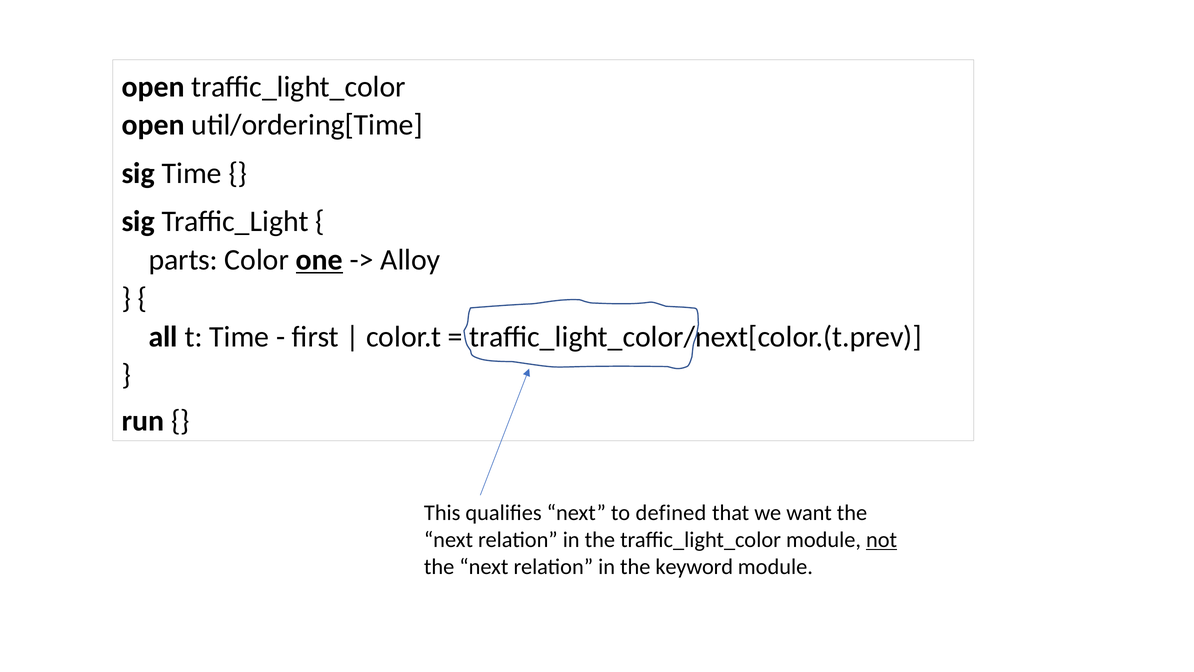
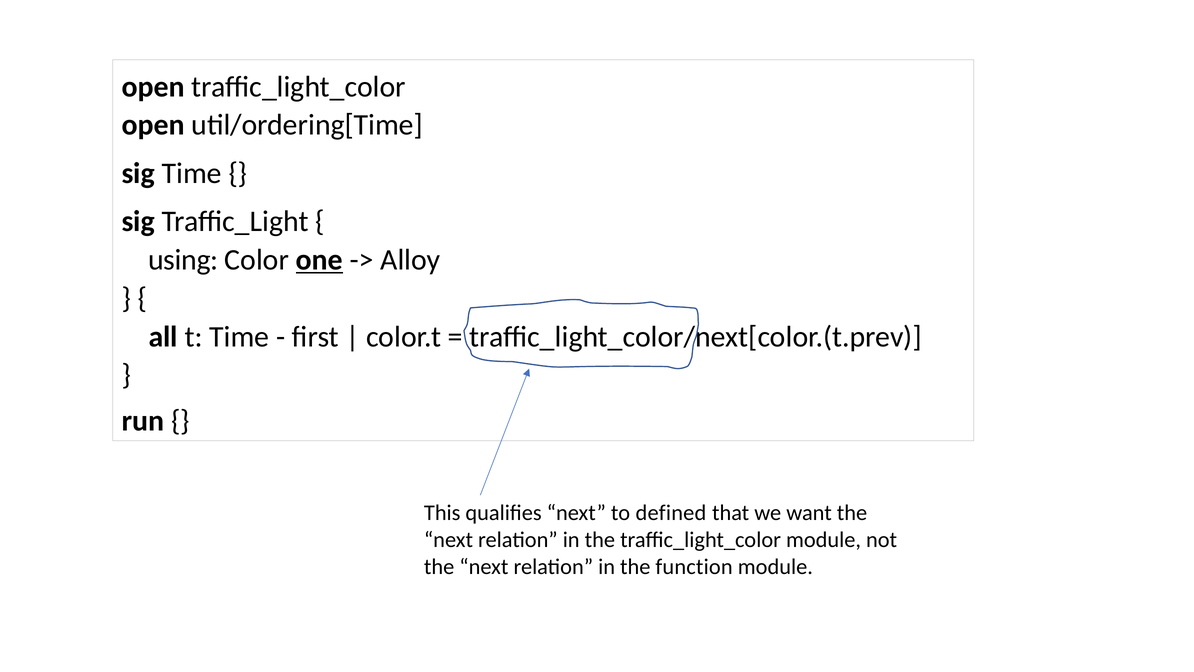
parts: parts -> using (183, 260)
not underline: present -> none (882, 540)
keyword: keyword -> function (694, 566)
